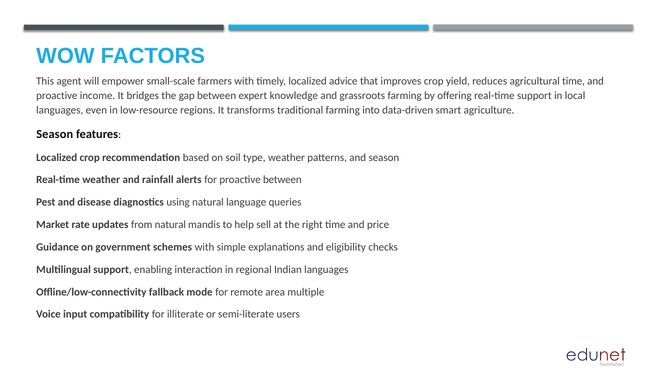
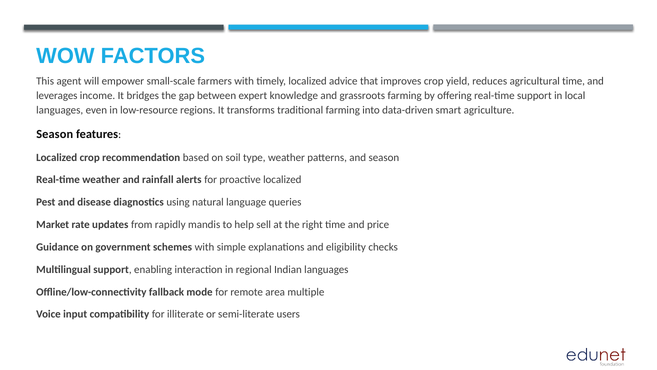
proactive: proactive -> leverages (57, 96)
proactive between: between -> localized (282, 180)
from natural: natural -> rapidly (170, 224)
